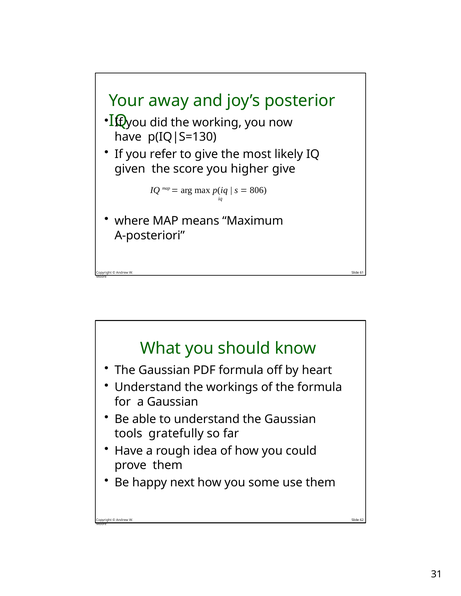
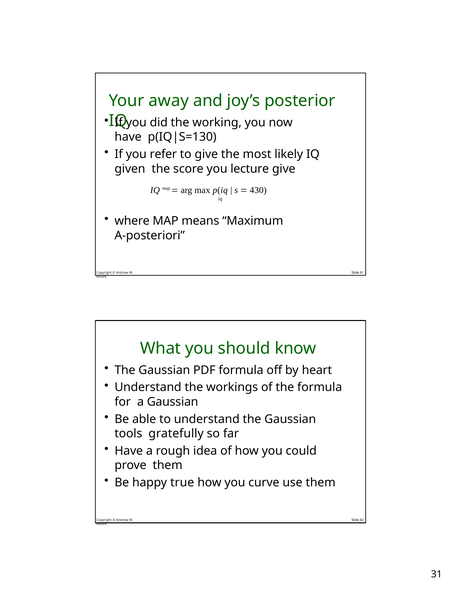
higher: higher -> lecture (250, 169)
806: 806 -> 430 (258, 190)
next: next -> true (182, 483)
some: some -> curve (264, 483)
